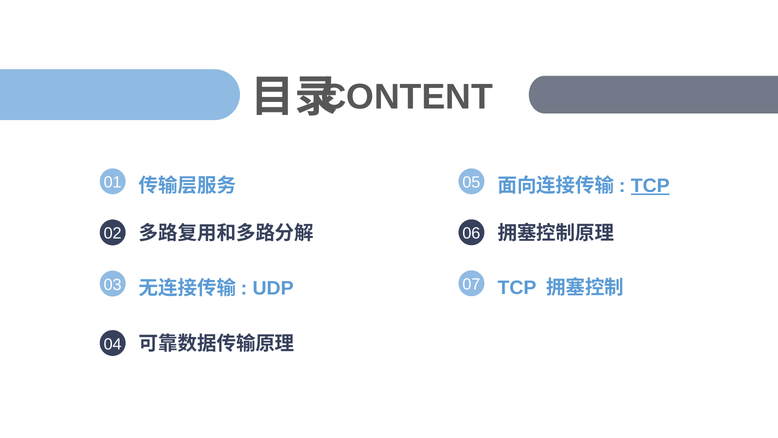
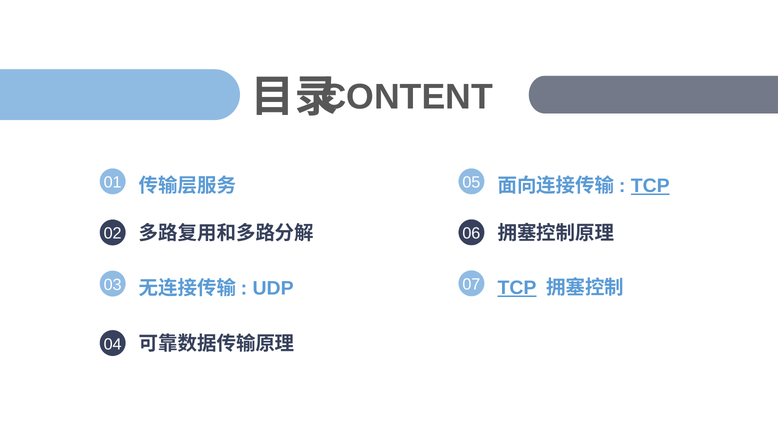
TCP underline: none -> present (517, 288)
